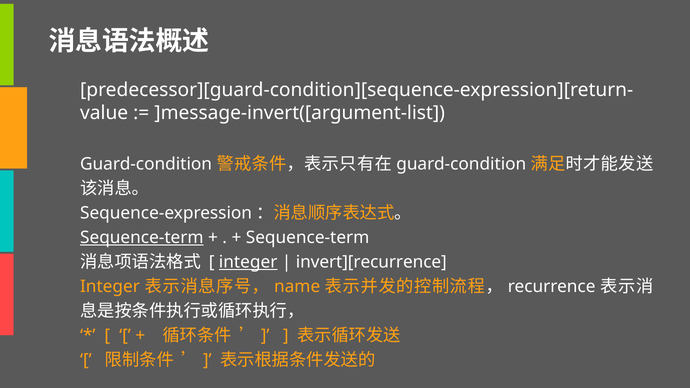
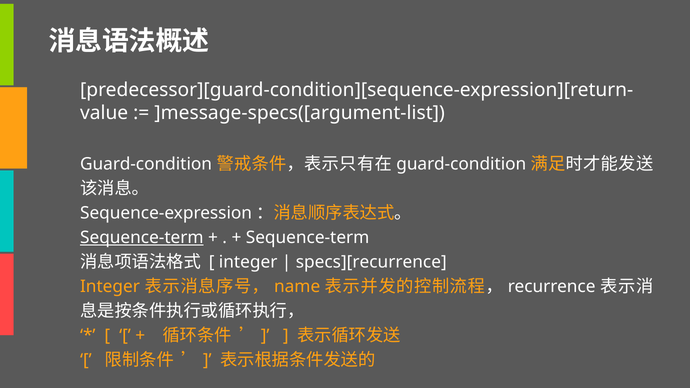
]message-invert([argument-list: ]message-invert([argument-list -> ]message-specs([argument-list (300, 113)
integer underline: present -> none (248, 262)
invert][recurrence: invert][recurrence -> specs][recurrence (371, 262)
